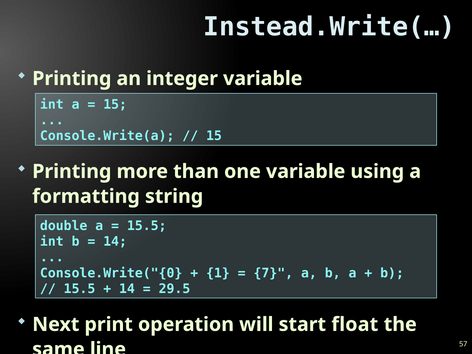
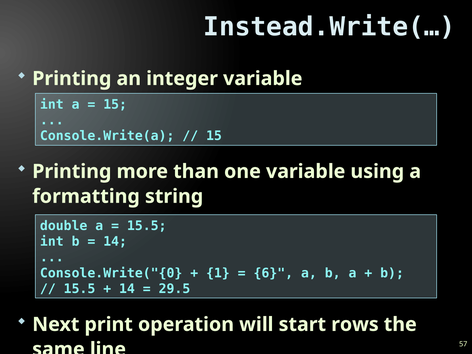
7: 7 -> 6 (273, 273)
float: float -> rows (355, 324)
